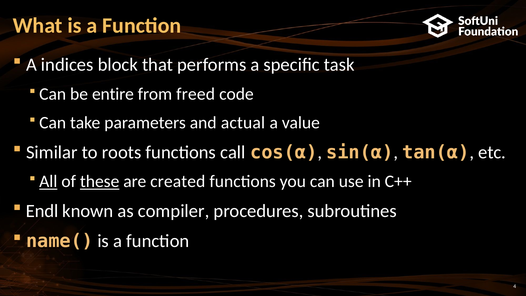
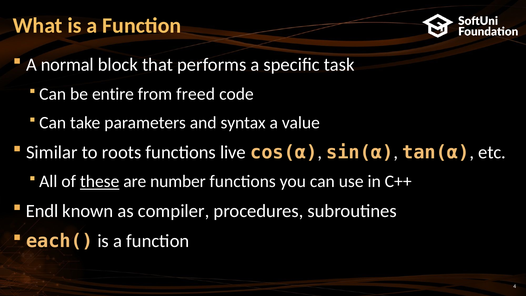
indices: indices -> normal (67, 65)
actual: actual -> syntax (243, 123)
call: call -> live (233, 152)
All underline: present -> none (48, 181)
created: created -> number (178, 181)
name(: name( -> each( (60, 241)
